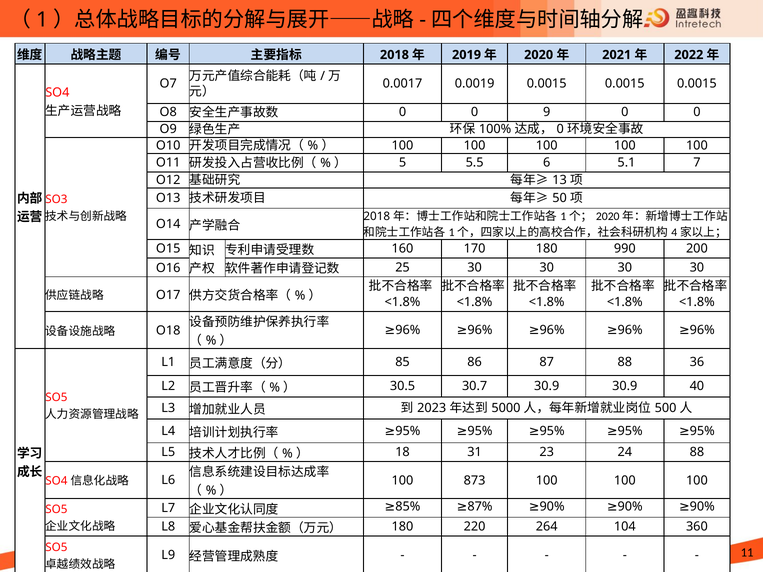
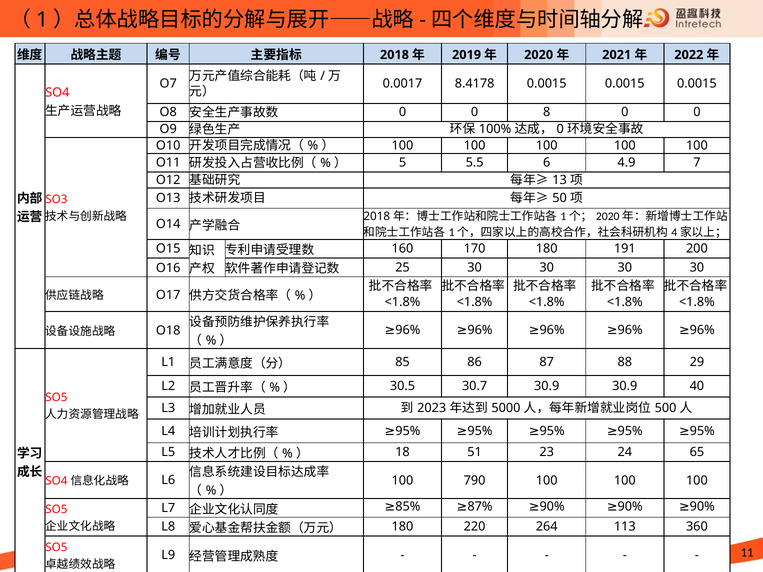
0.0019: 0.0019 -> 8.4178 (475, 84)
9: 9 -> 8 (547, 112)
5.1: 5.1 -> 4.9 (626, 163)
990: 990 -> 191 (625, 249)
36: 36 -> 29 (697, 362)
31: 31 -> 51 (475, 452)
24 88: 88 -> 65 (697, 452)
873: 873 -> 790 (475, 481)
104: 104 -> 113 (625, 527)
